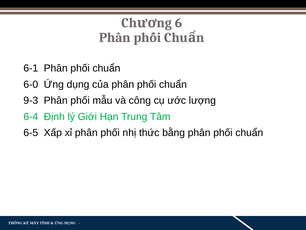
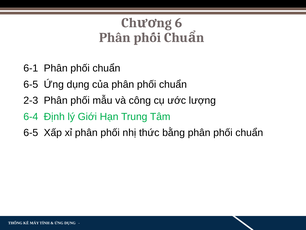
6-0: 6-0 -> 6-5 (31, 84)
9-3: 9-3 -> 2-3 (31, 100)
